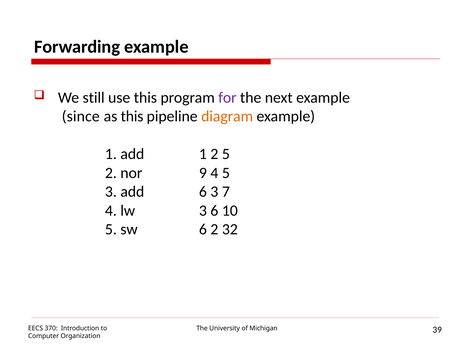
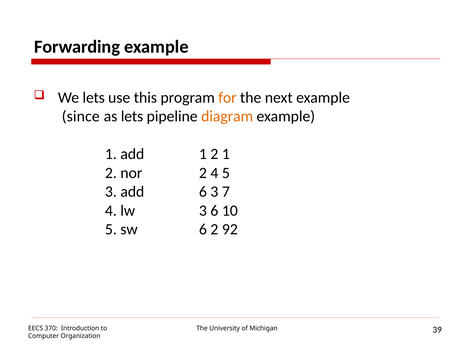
We still: still -> lets (94, 97)
for colour: purple -> orange (227, 97)
as this: this -> lets (132, 116)
2 5: 5 -> 1 (226, 154)
nor 9: 9 -> 2 (203, 173)
32: 32 -> 92 (230, 229)
